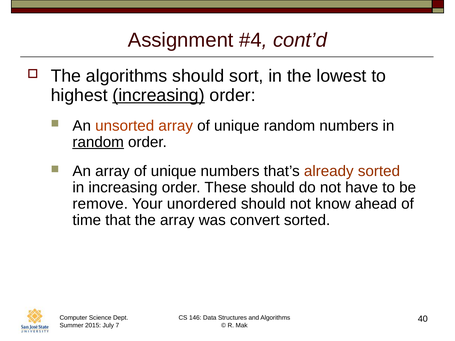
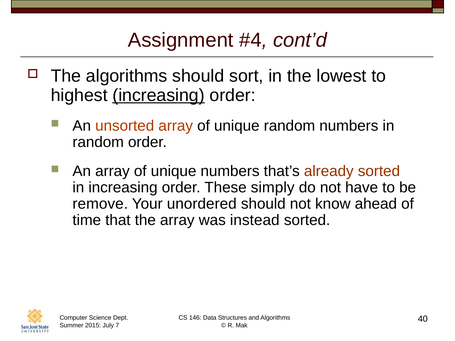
random underline: present -> none (98, 142)
These should: should -> simply (273, 188)
convert: convert -> instead (255, 220)
